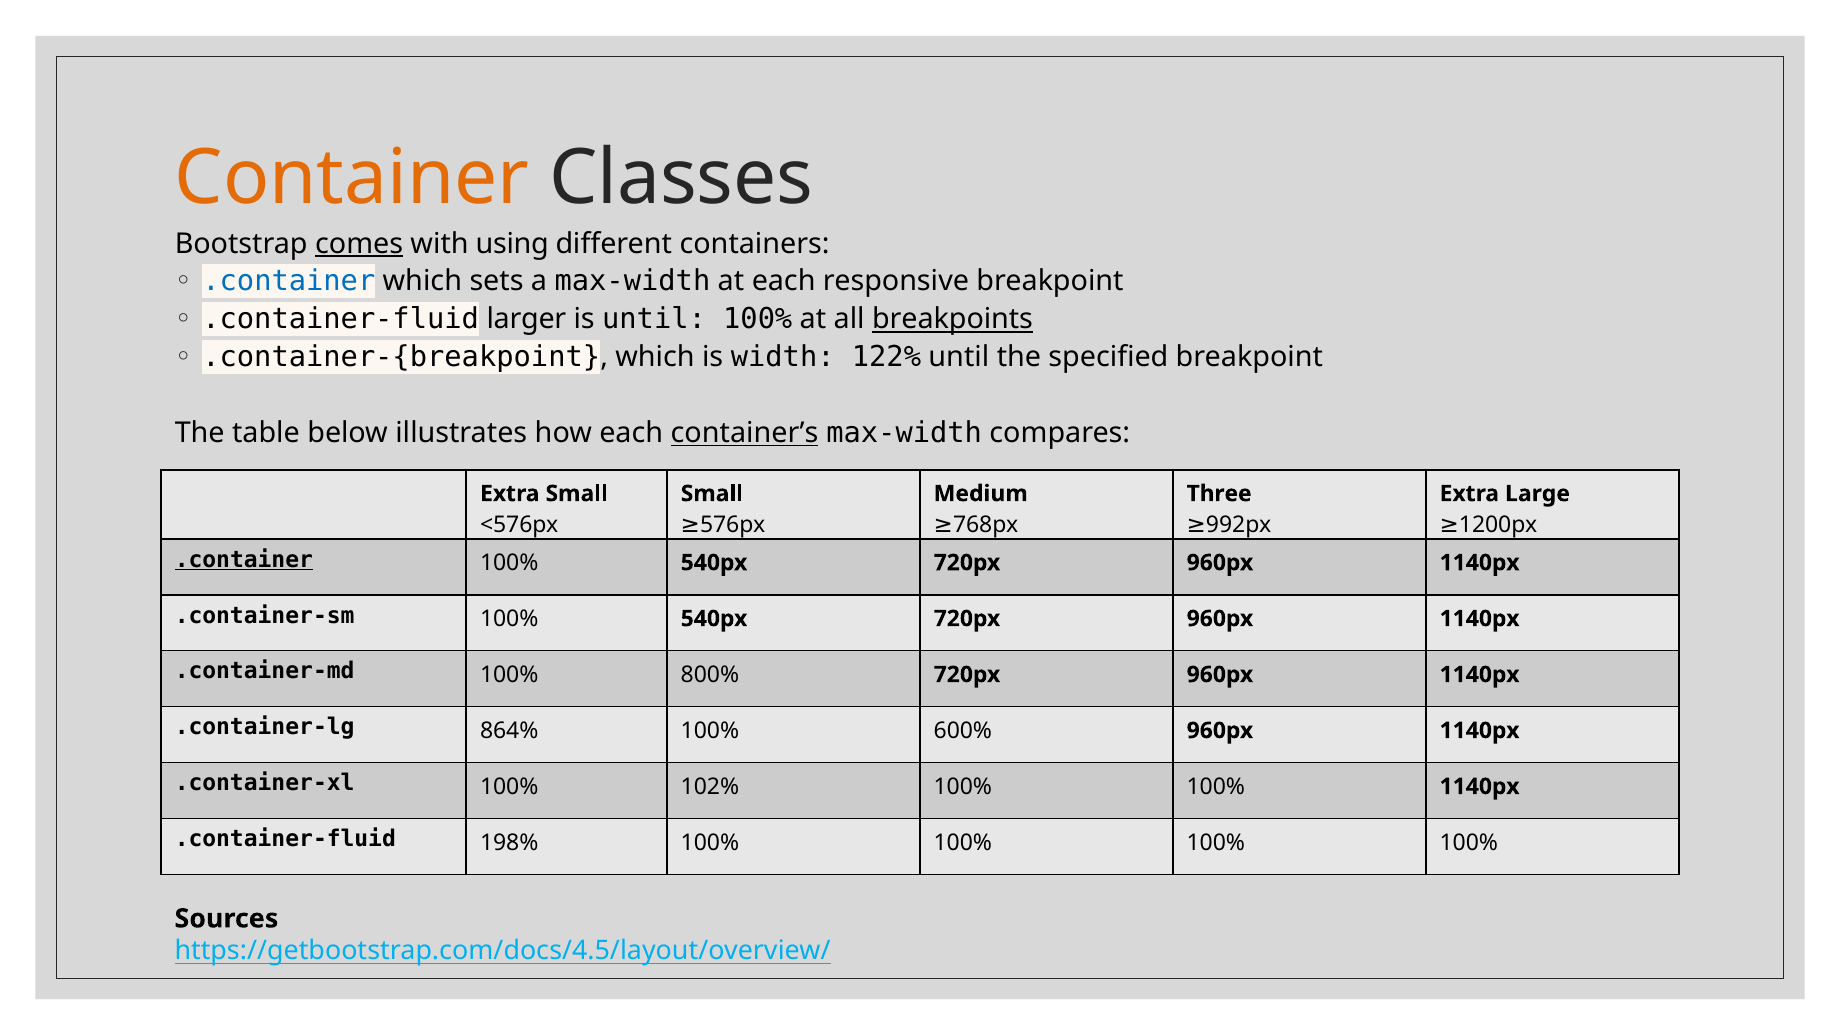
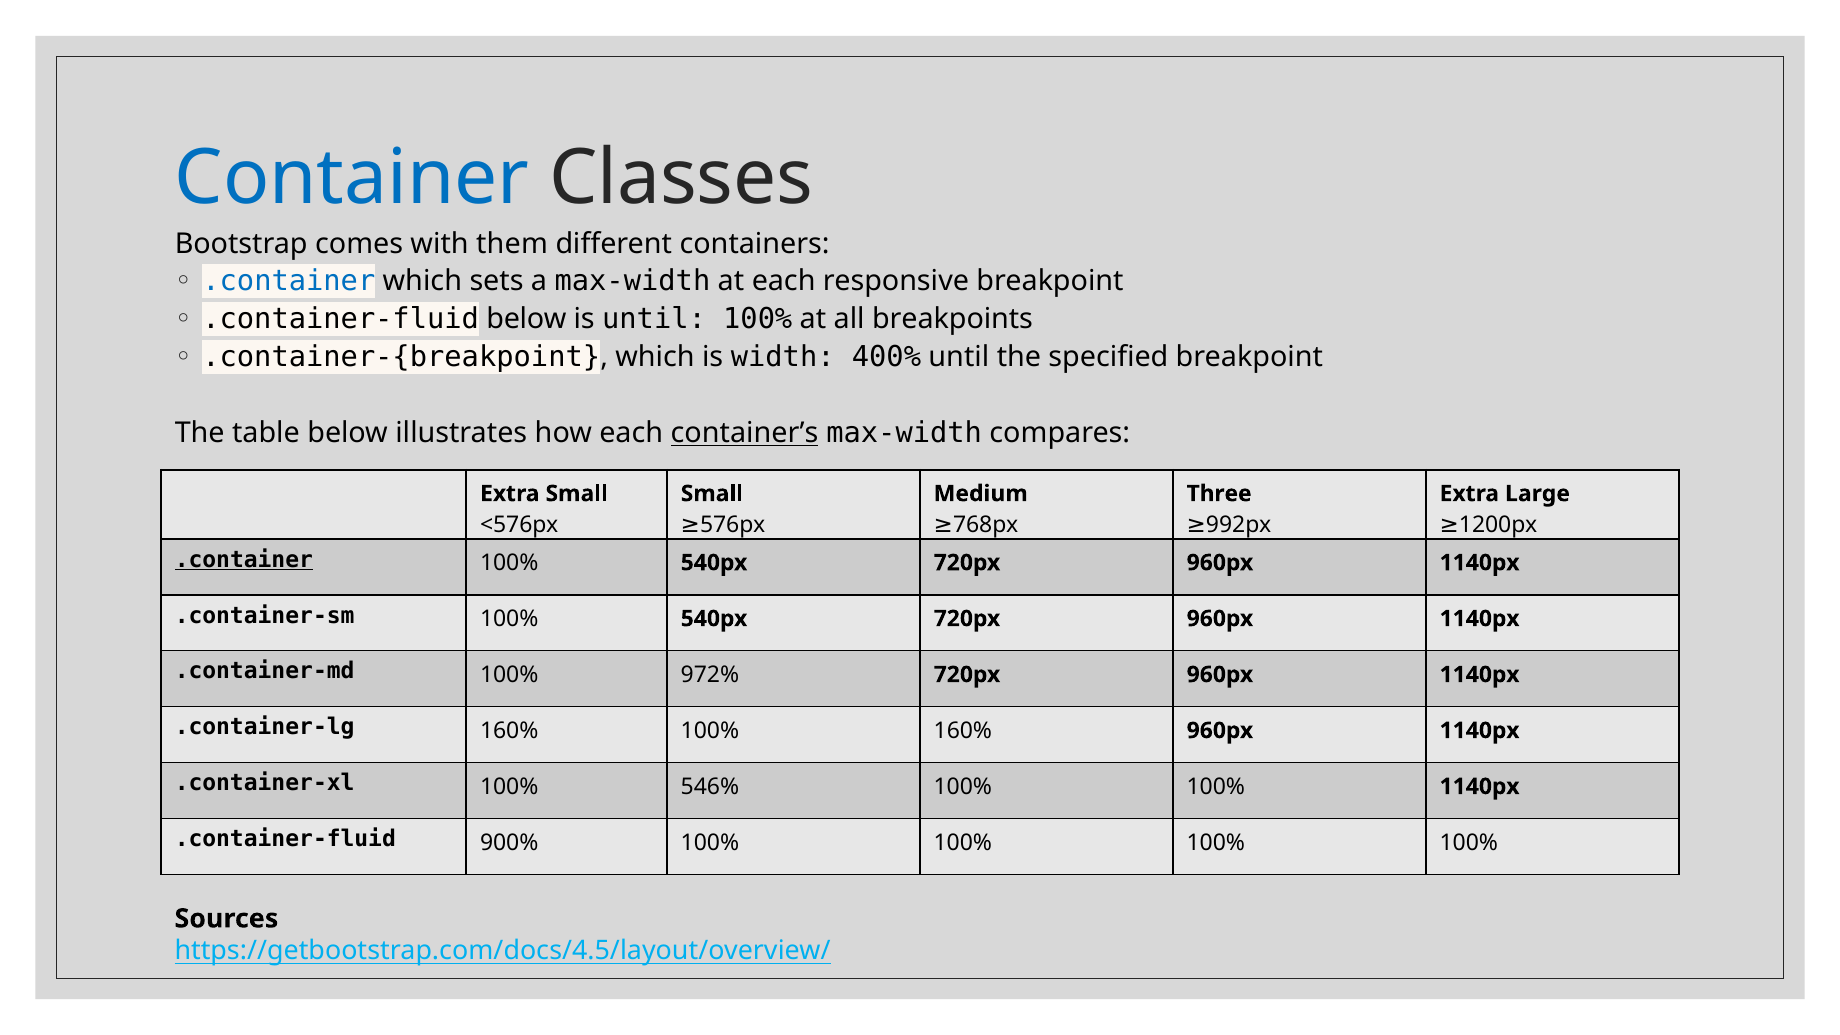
Container colour: orange -> blue (352, 178)
comes underline: present -> none (359, 244)
using: using -> them (512, 244)
.container-fluid larger: larger -> below (526, 319)
breakpoints underline: present -> none (953, 319)
122%: 122% -> 400% (886, 357)
800%: 800% -> 972% (710, 675)
.container-lg 864%: 864% -> 160% (509, 731)
100% 600%: 600% -> 160% (963, 731)
102%: 102% -> 546% (710, 787)
198%: 198% -> 900% (509, 842)
